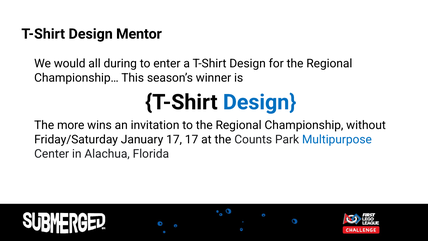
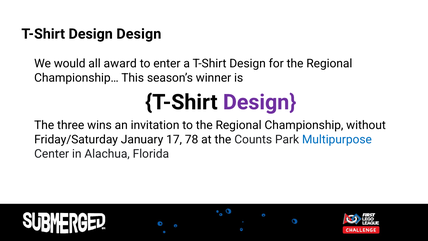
Design Mentor: Mentor -> Design (139, 34)
during: during -> award (120, 64)
Design colour: blue -> purple (260, 102)
more: more -> three (71, 125)
17 17: 17 -> 78 (192, 139)
